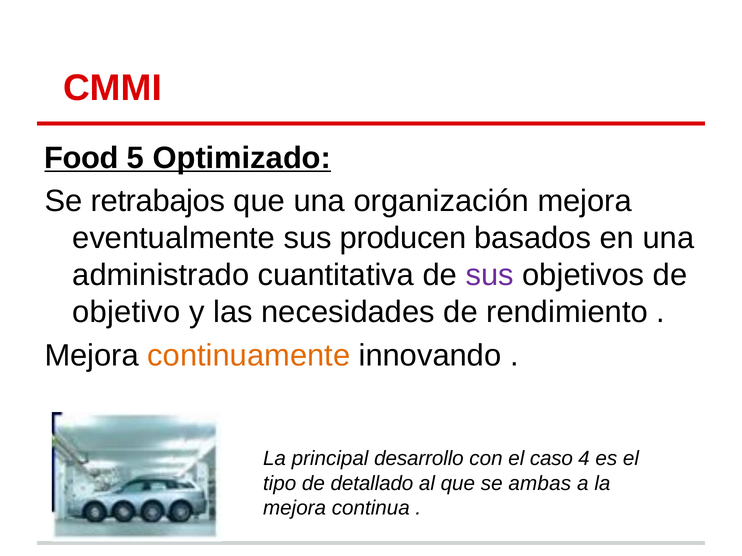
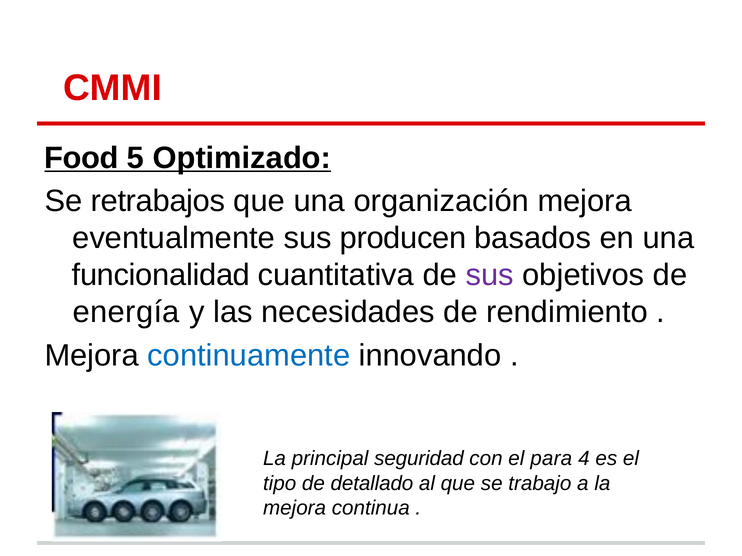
administrado: administrado -> funcionalidad (161, 275)
objetivo: objetivo -> energía (126, 313)
continuamente colour: orange -> blue (249, 356)
desarrollo: desarrollo -> seguridad (419, 459)
caso: caso -> para (551, 459)
ambas: ambas -> trabajo (540, 484)
